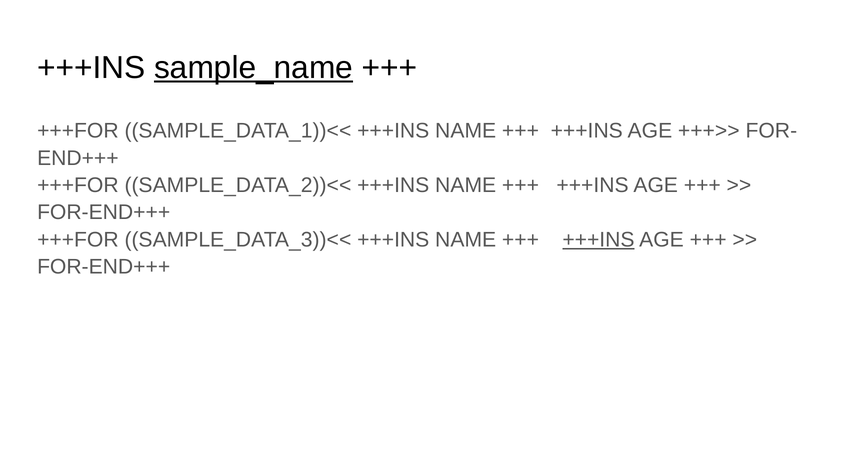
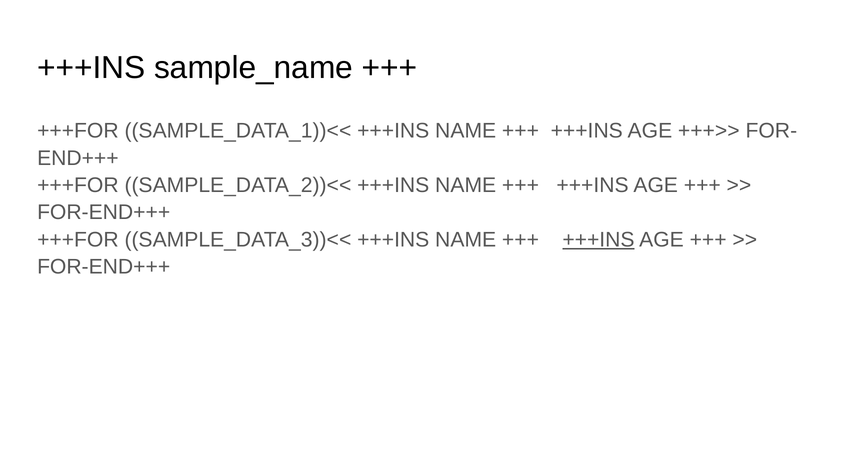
sample_name underline: present -> none (254, 68)
